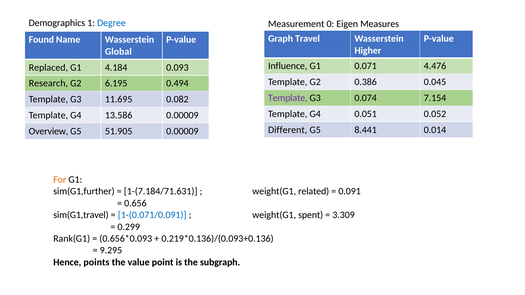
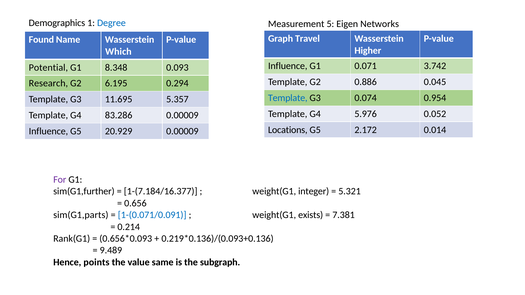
0: 0 -> 5 (330, 24)
Measures: Measures -> Networks (380, 24)
Global: Global -> Which (118, 52)
4.476: 4.476 -> 3.742 (435, 66)
Replaced: Replaced -> Potential (48, 68)
4.184: 4.184 -> 8.348 (116, 68)
0.386: 0.386 -> 0.886 (366, 82)
0.494: 0.494 -> 0.294 (177, 83)
Template colour: purple -> blue (288, 98)
7.154: 7.154 -> 0.954 (435, 98)
0.082: 0.082 -> 5.357 (177, 99)
0.051: 0.051 -> 5.976 (366, 114)
13.586: 13.586 -> 83.286 (119, 115)
Different: Different -> Locations (288, 130)
8.441: 8.441 -> 2.172 (366, 130)
Overview: Overview -> Influence (48, 131)
51.905: 51.905 -> 20.929 (119, 131)
For colour: orange -> purple (60, 180)
1-(7.184/71.631: 1-(7.184/71.631 -> 1-(7.184/16.377 (161, 192)
related: related -> integer (314, 192)
0.091: 0.091 -> 5.321 (350, 192)
sim(G1,travel: sim(G1,travel -> sim(G1,parts (81, 215)
spent: spent -> exists (311, 215)
3.309: 3.309 -> 7.381 (344, 215)
0.299: 0.299 -> 0.214 (129, 227)
9.295: 9.295 -> 9.489 (111, 251)
point: point -> same (163, 262)
